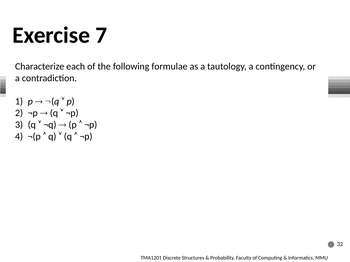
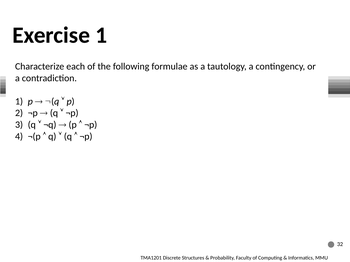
Exercise 7: 7 -> 1 (101, 35)
